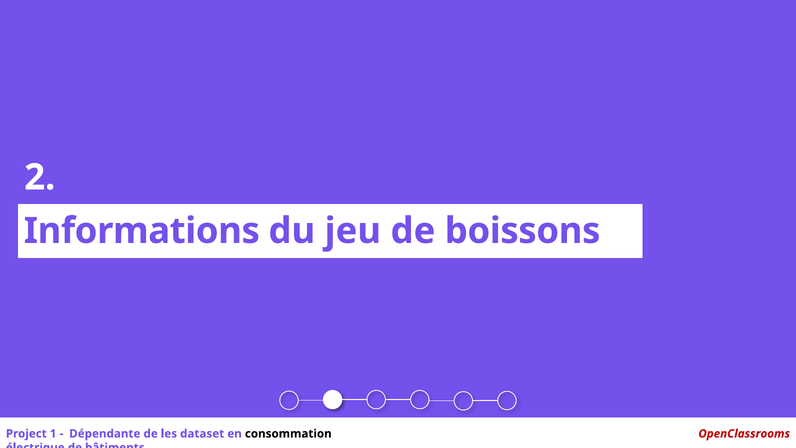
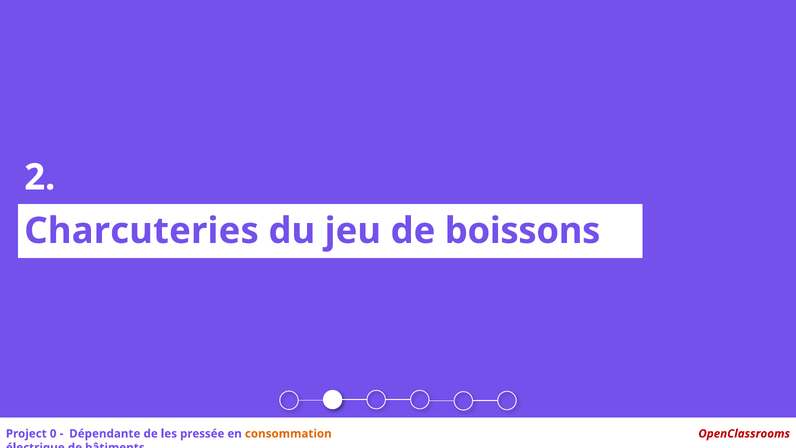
Informations: Informations -> Charcuteries (142, 231)
1: 1 -> 0 (53, 433)
dataset: dataset -> pressée (202, 433)
consommation colour: black -> orange (288, 433)
